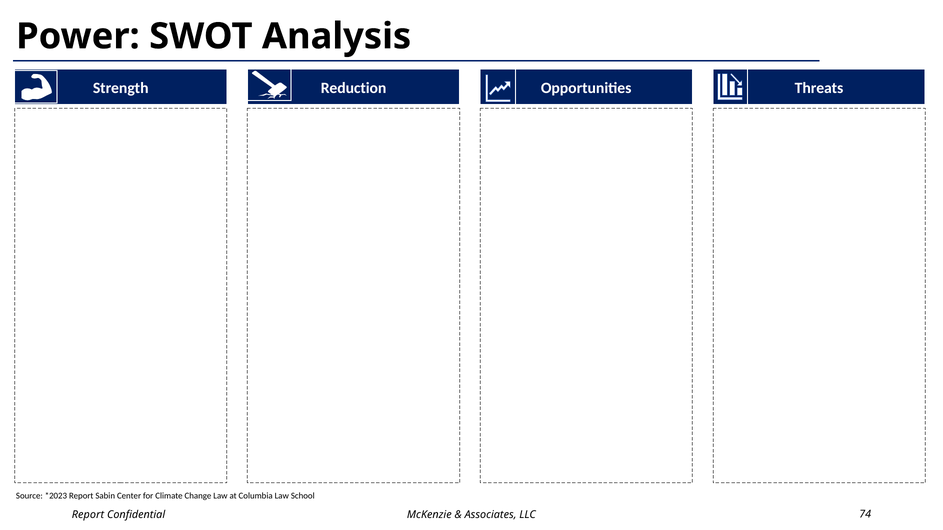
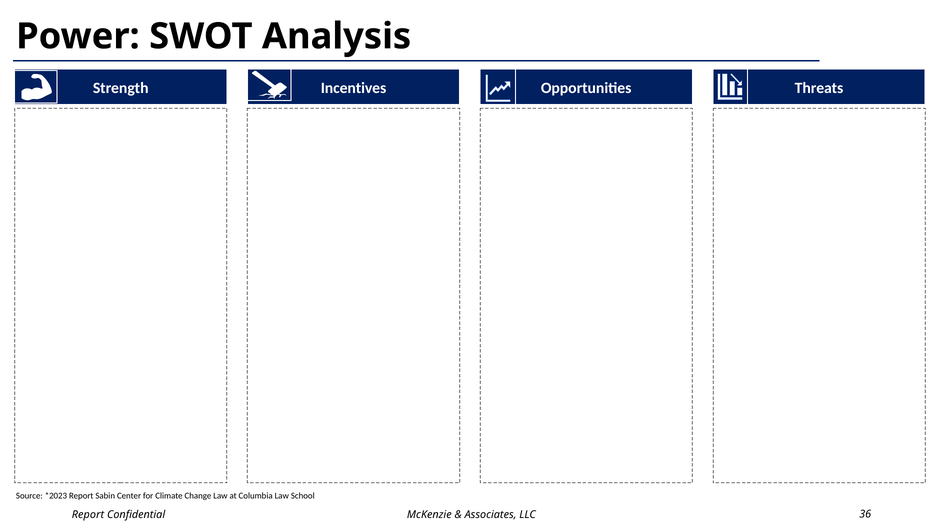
Reduction: Reduction -> Incentives (354, 88)
74: 74 -> 36 (865, 514)
